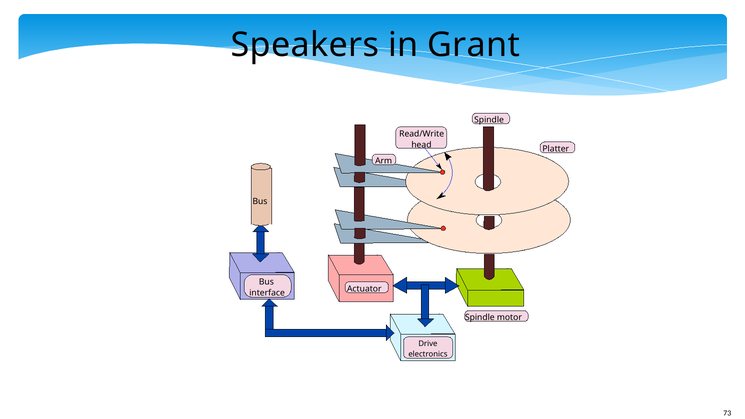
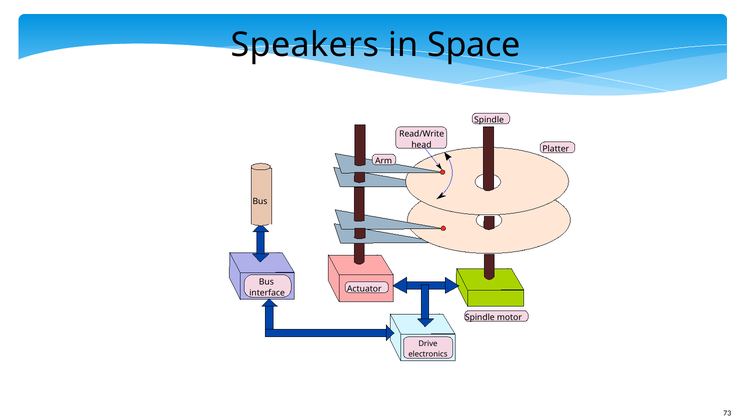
Grant: Grant -> Space (474, 45)
